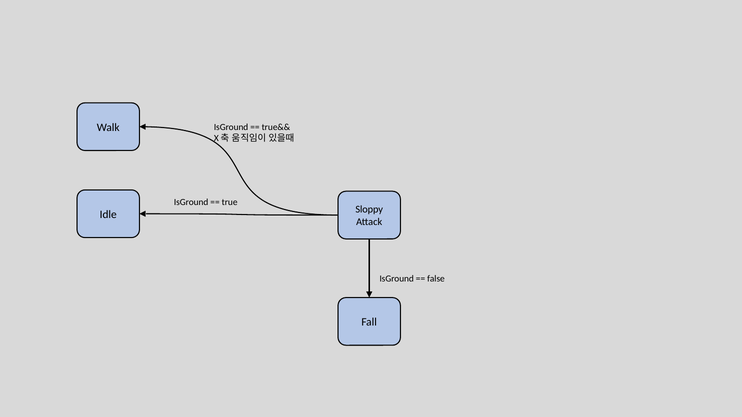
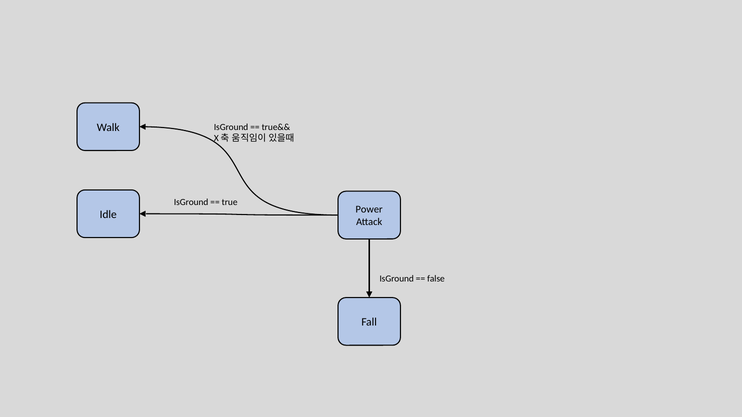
Sloppy: Sloppy -> Power (369, 210)
